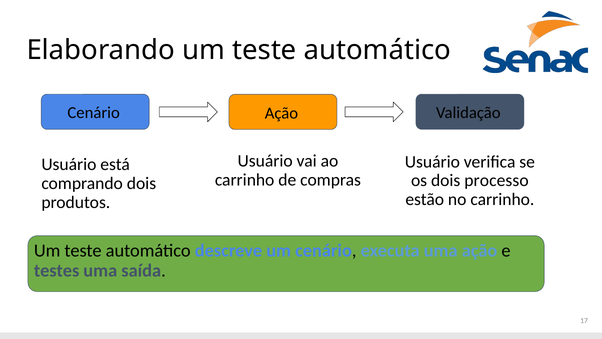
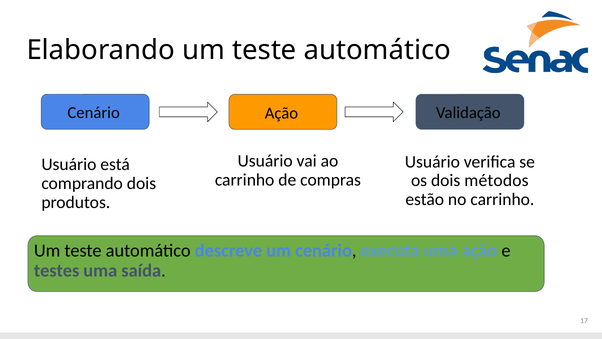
processo: processo -> métodos (496, 180)
